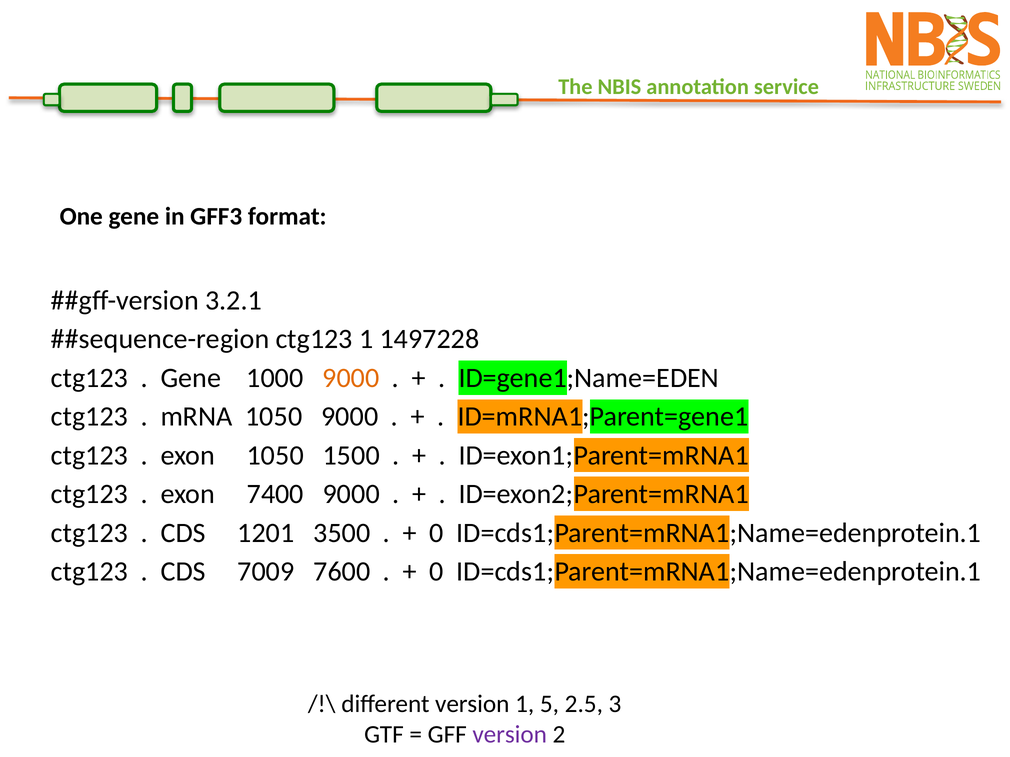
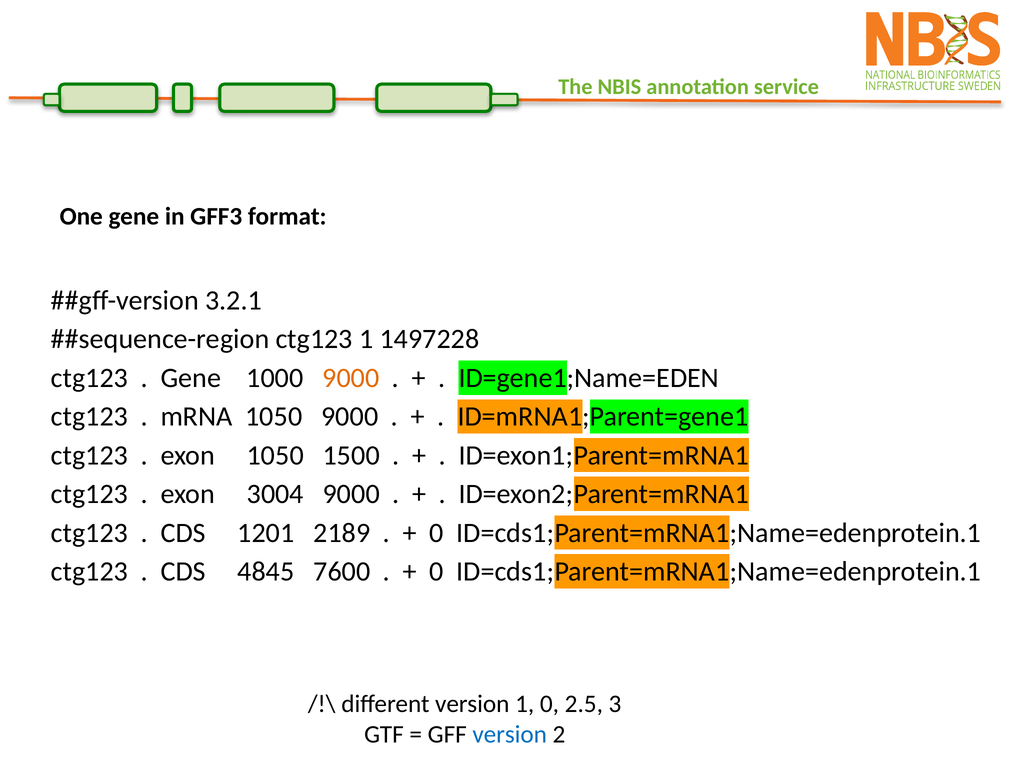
7400: 7400 -> 3004 (275, 494)
3500: 3500 -> 2189 (342, 533)
7009: 7009 -> 4845 (266, 572)
1 5: 5 -> 0 (549, 705)
version colour: purple -> blue (510, 735)
